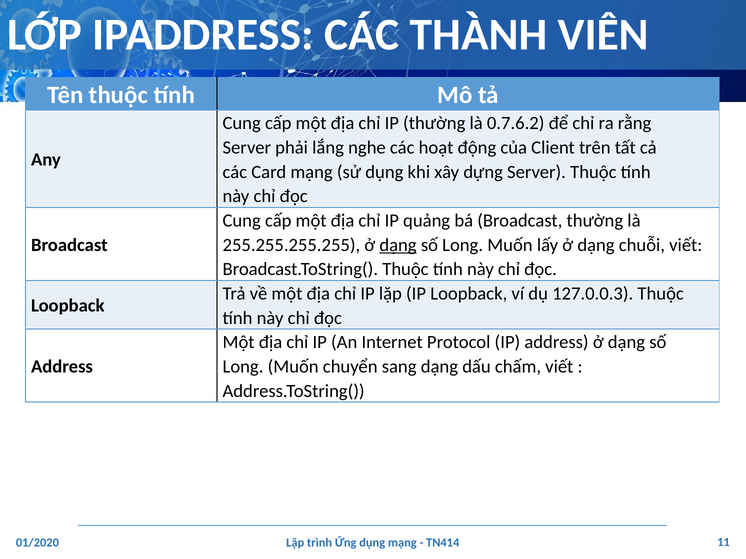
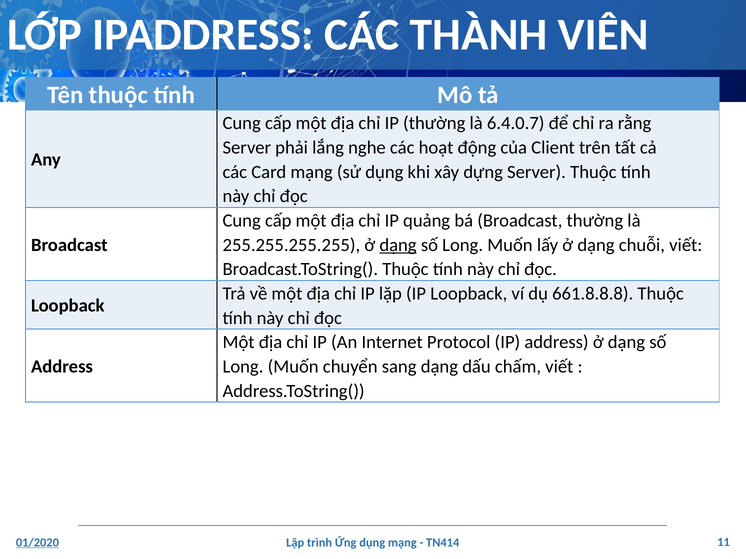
0.7.6.2: 0.7.6.2 -> 6.4.0.7 (516, 123)
127.0.0.3: 127.0.0.3 -> 661.8.8.8 (593, 294)
01/2020 underline: none -> present (37, 543)
